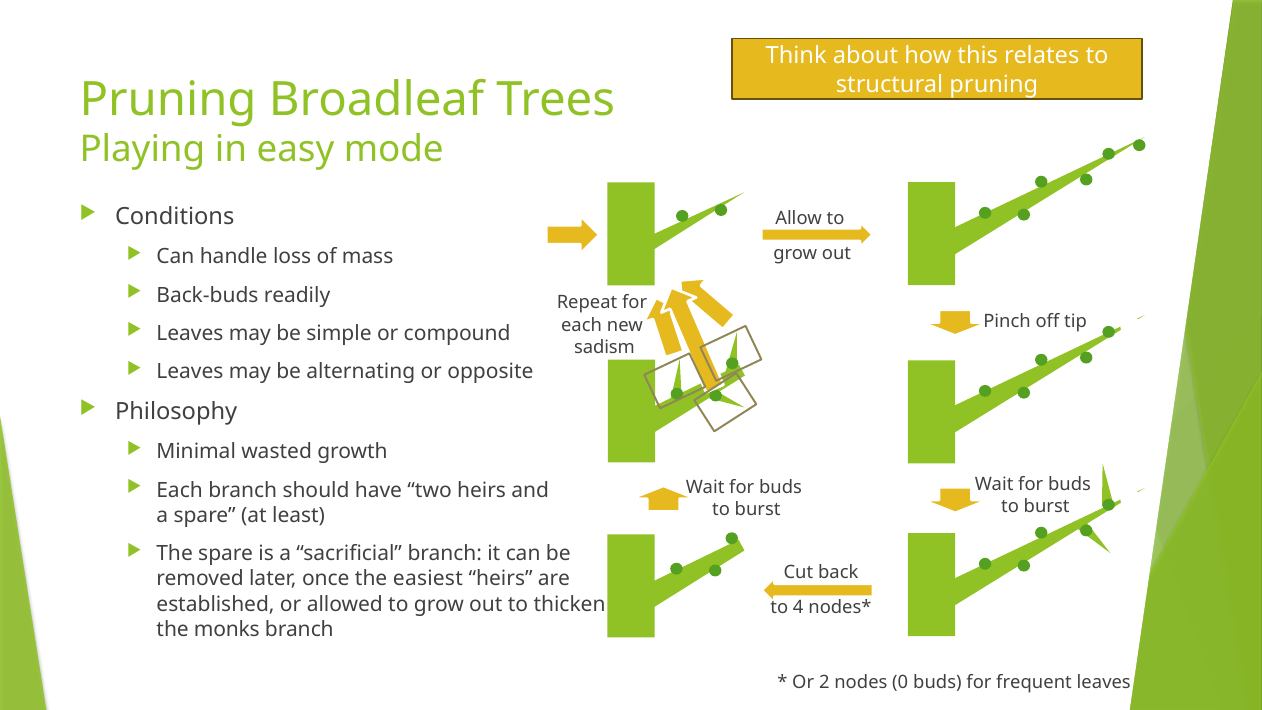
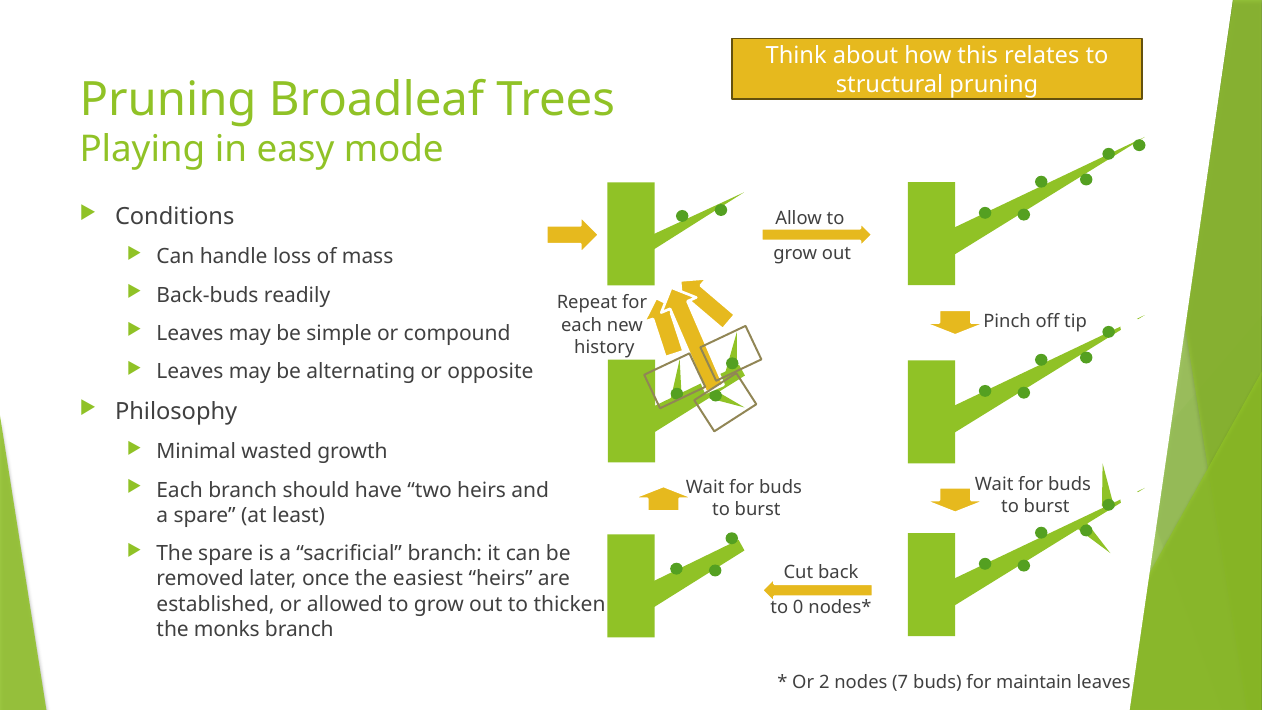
sadism: sadism -> history (604, 347)
4: 4 -> 0 (798, 607)
0: 0 -> 7 (900, 683)
frequent: frequent -> maintain (1034, 683)
